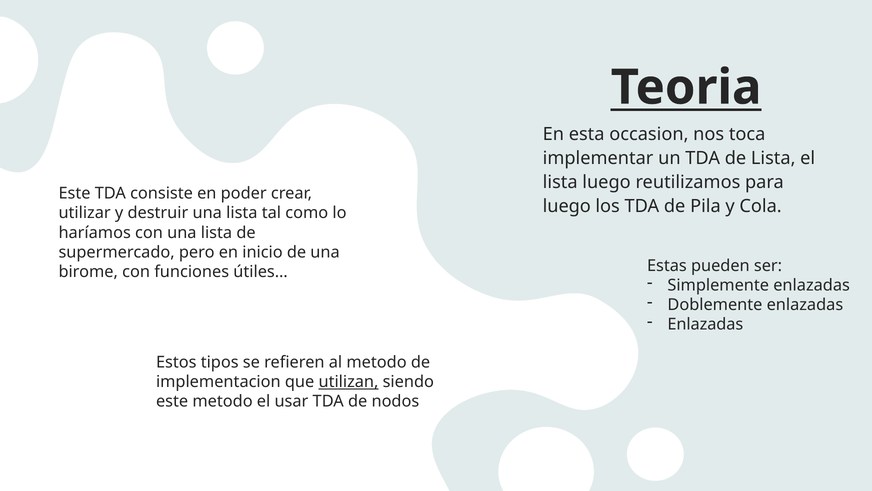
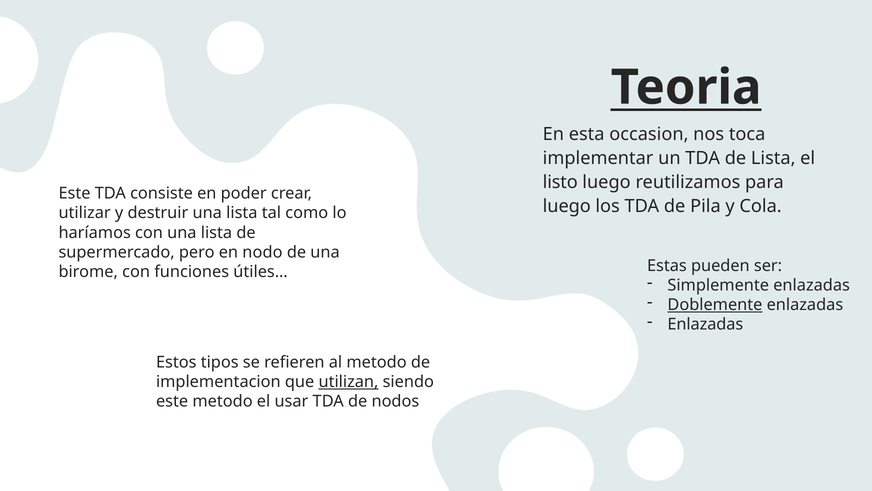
lista: lista -> listo (560, 182)
inicio: inicio -> nodo (262, 252)
Doblemente underline: none -> present (715, 305)
